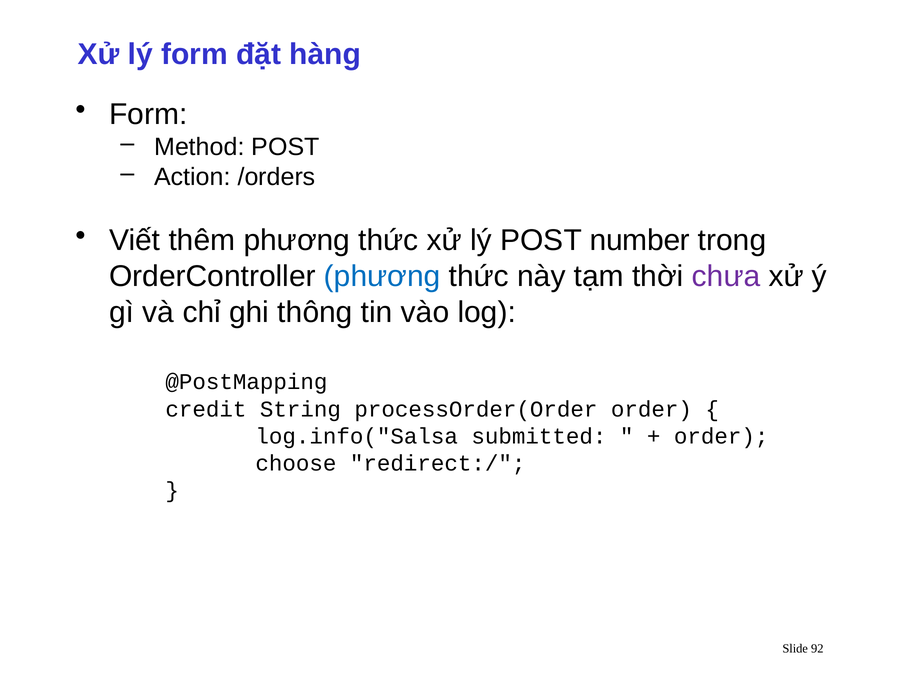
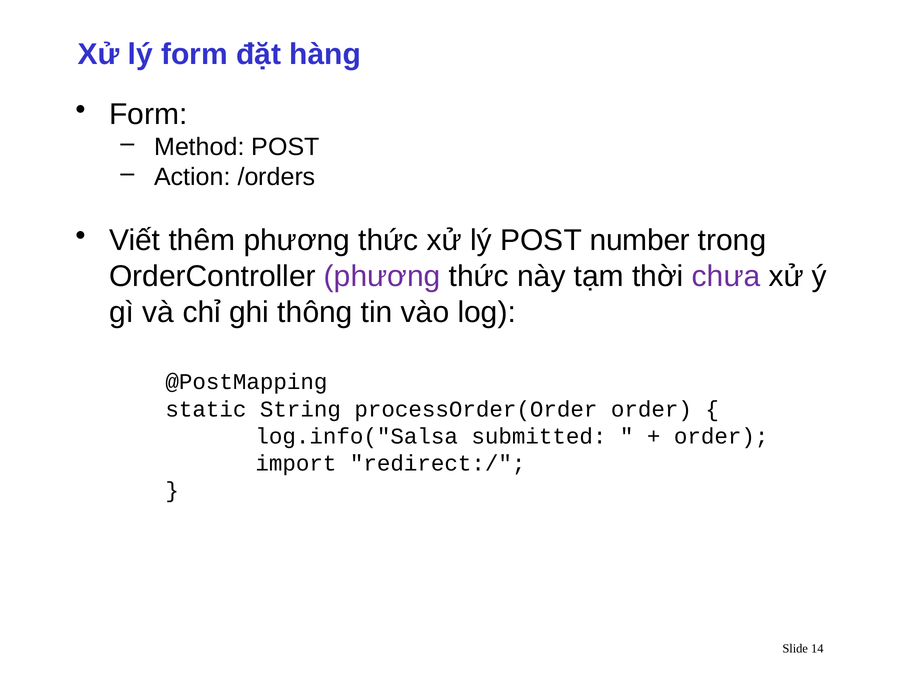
phương colour: blue -> purple (382, 277)
credit: credit -> static (206, 410)
choose: choose -> import (296, 464)
92: 92 -> 14 (817, 649)
